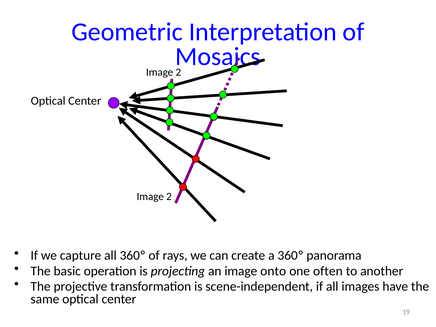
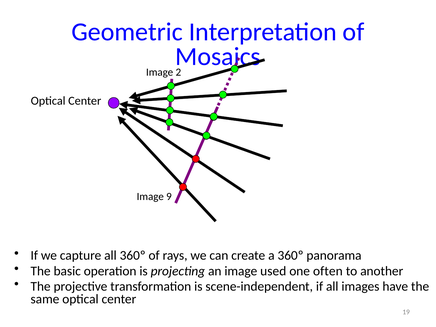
2: 2 -> 9 (169, 197)
onto: onto -> used (273, 271)
